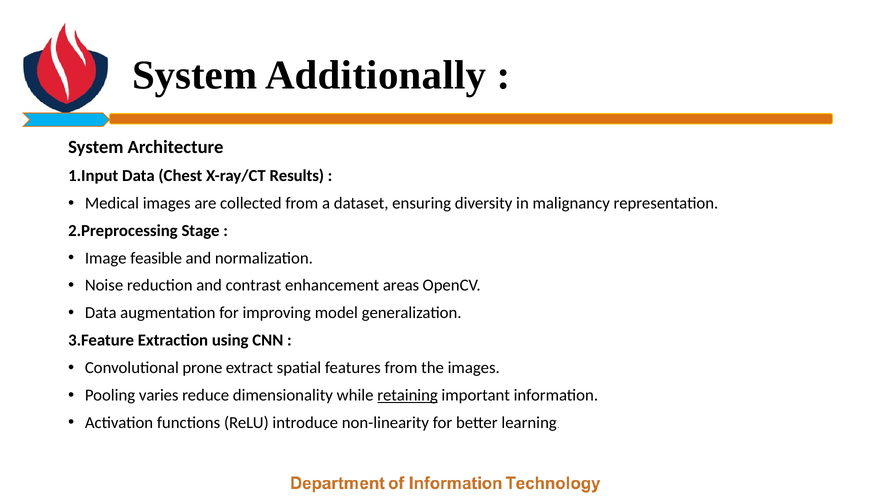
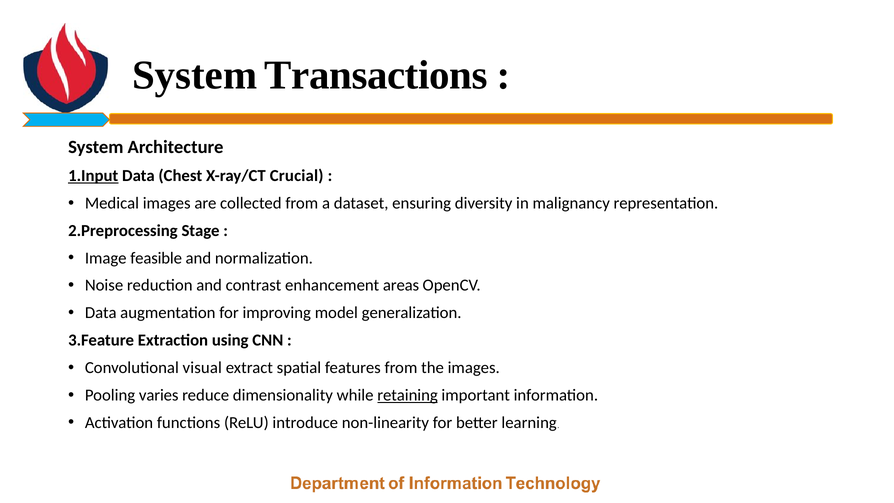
Additionally: Additionally -> Transactions (376, 75)
1.Input underline: none -> present (93, 176)
Results: Results -> Crucial (297, 176)
prone: prone -> visual (202, 368)
